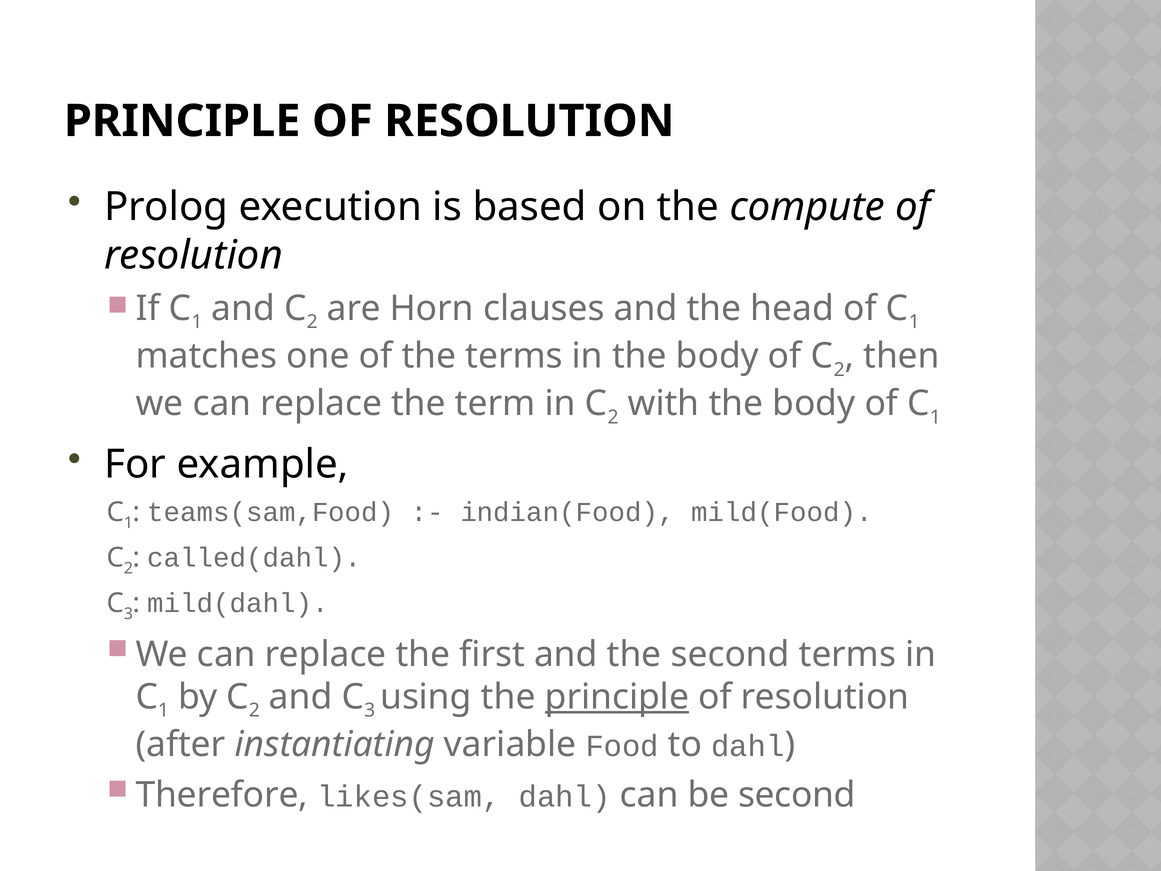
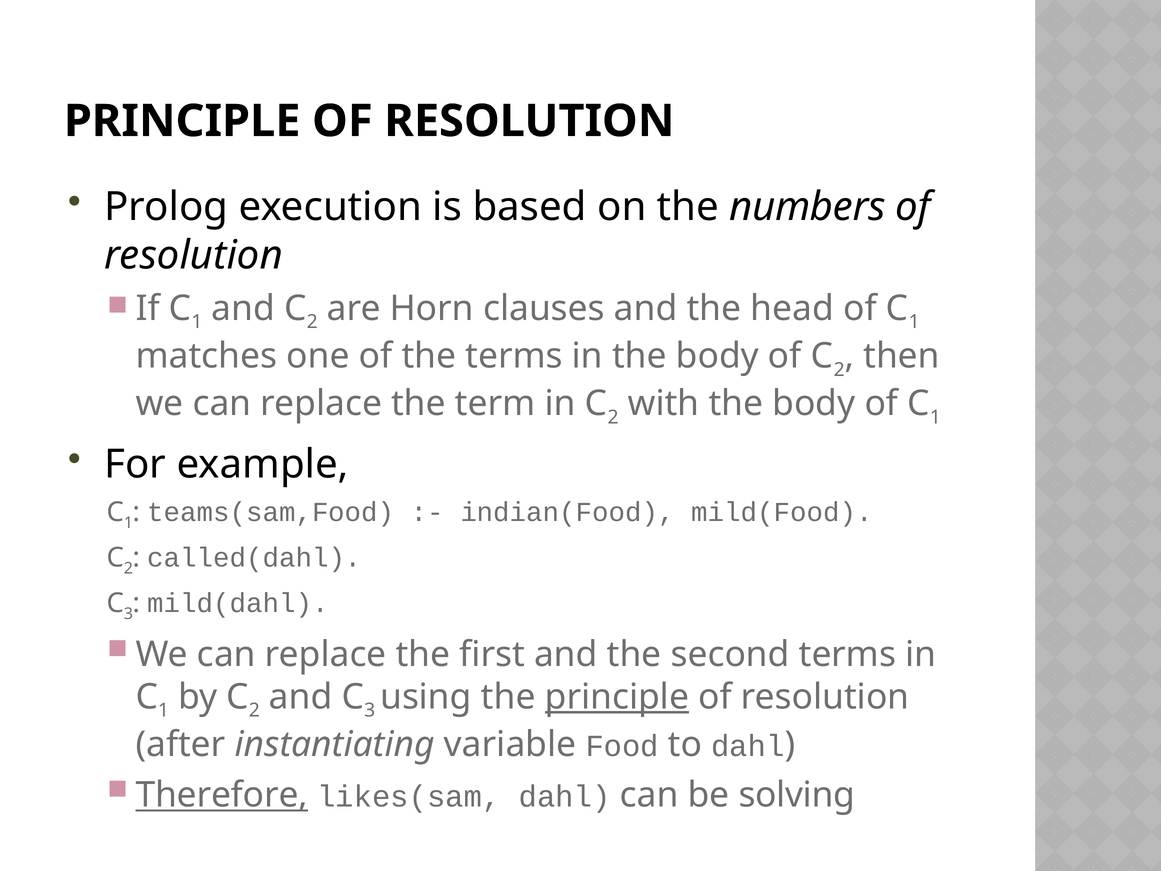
compute: compute -> numbers (807, 207)
Therefore underline: none -> present (222, 795)
be second: second -> solving (797, 795)
